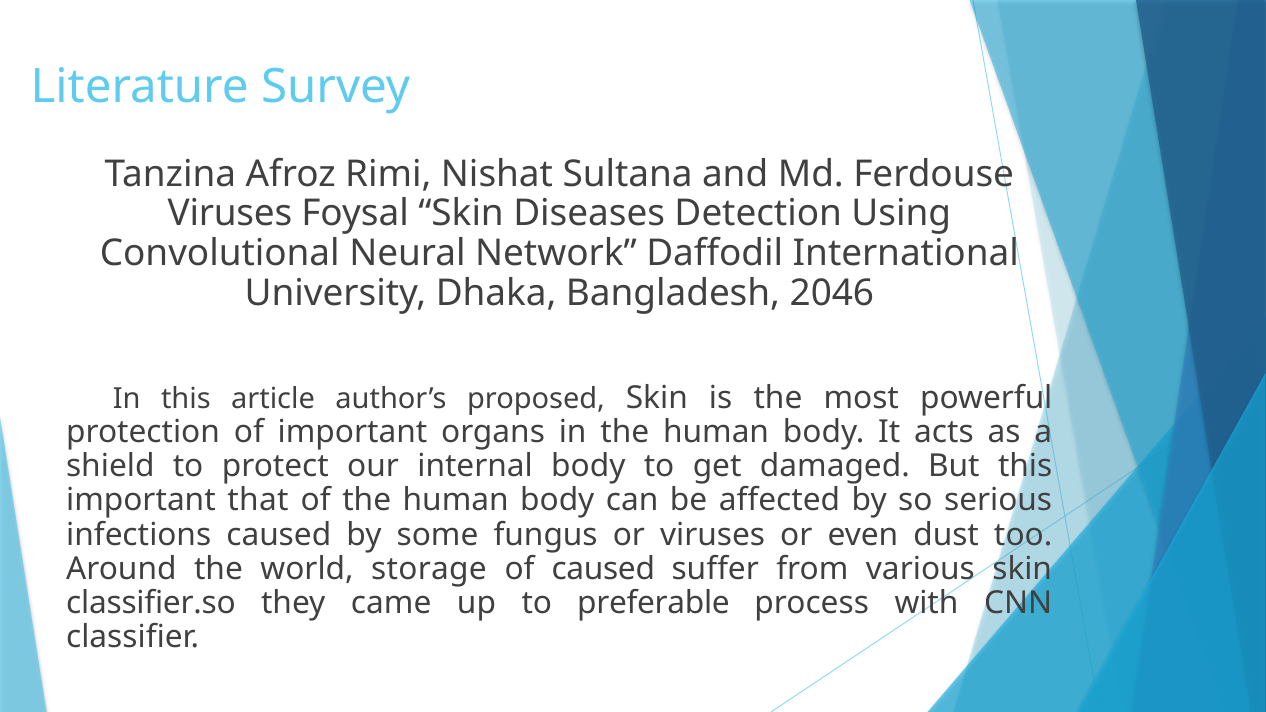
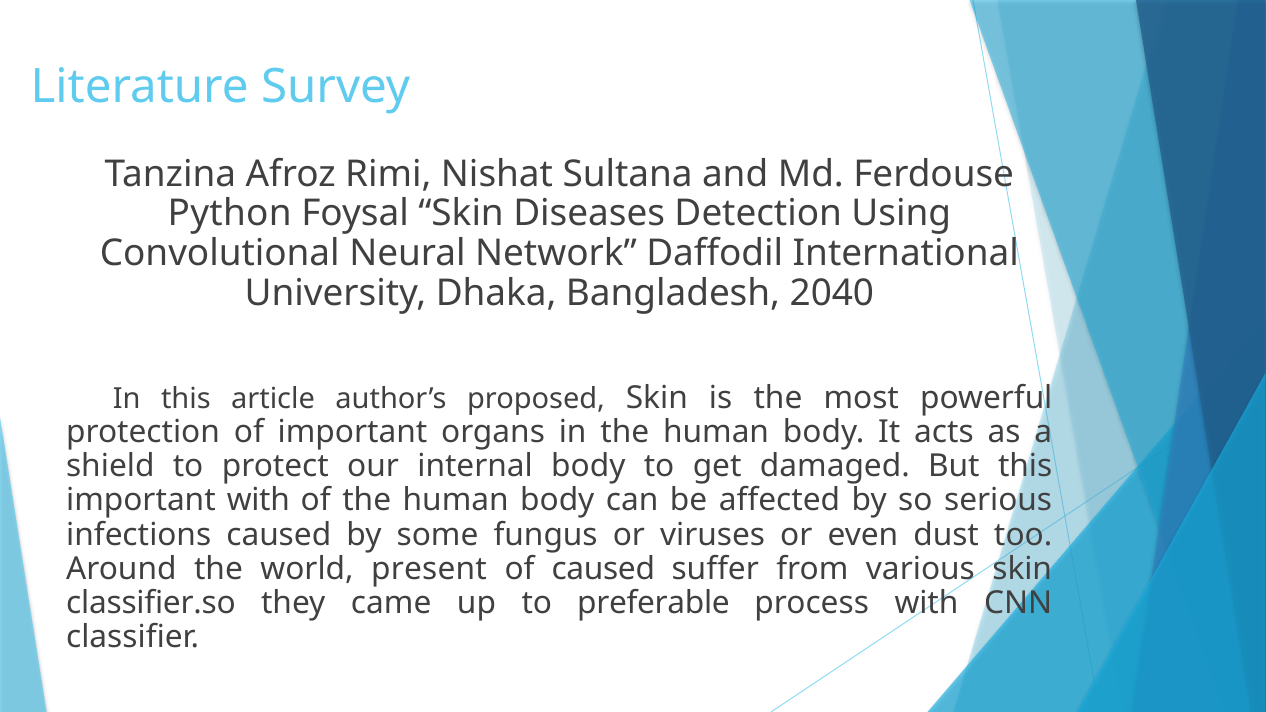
Viruses: Viruses -> Python (230, 214)
2046: 2046 -> 2040 (832, 294)
important that: that -> with (258, 500)
storage: storage -> present (429, 569)
